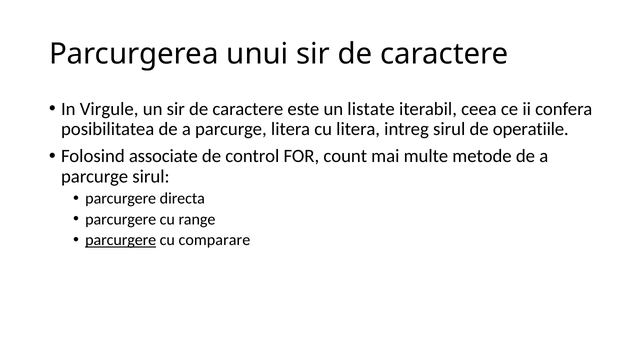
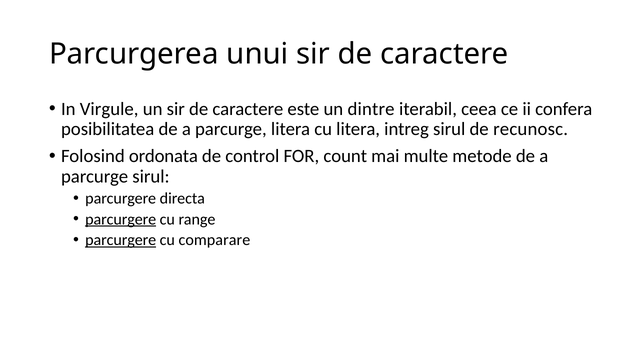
listate: listate -> dintre (371, 109)
operatiile: operatiile -> recunosc (531, 129)
associate: associate -> ordonata (163, 156)
parcurgere underline: none -> present (121, 219)
